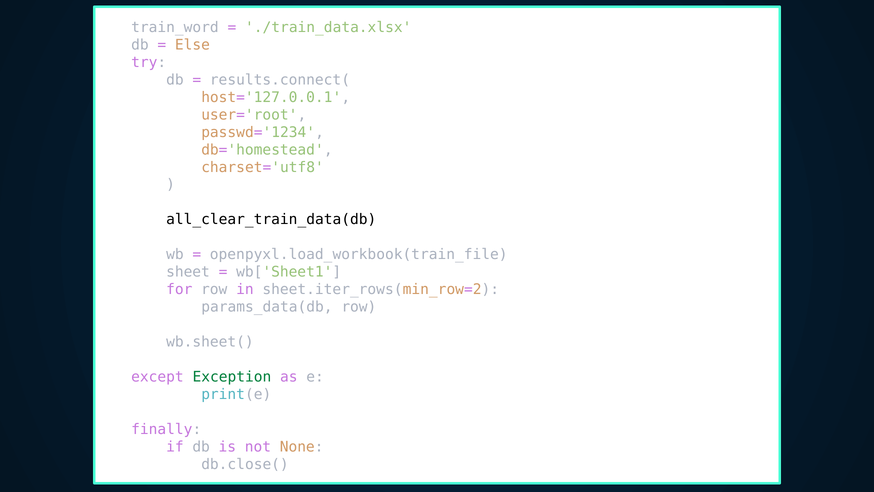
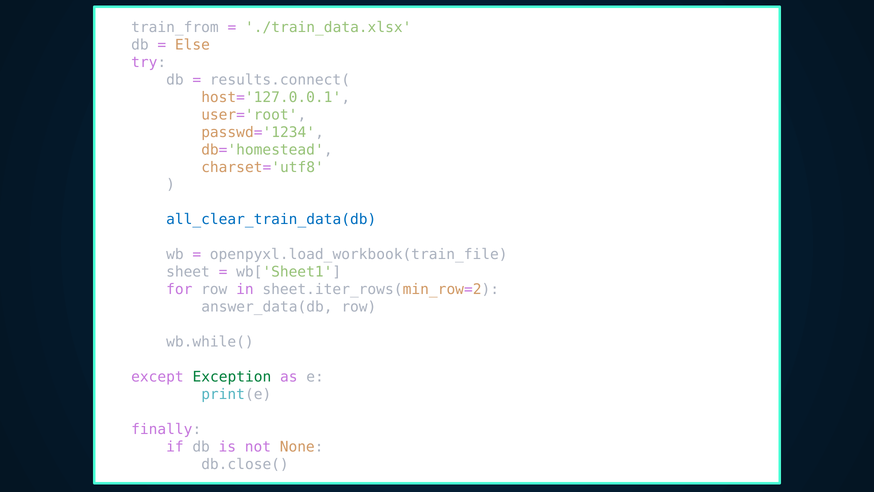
train_word: train_word -> train_from (175, 27)
all_clear_train_data(db colour: black -> blue (271, 220)
params_data(db: params_data(db -> answer_data(db (267, 307)
wb.sheet(: wb.sheet( -> wb.while( (210, 342)
